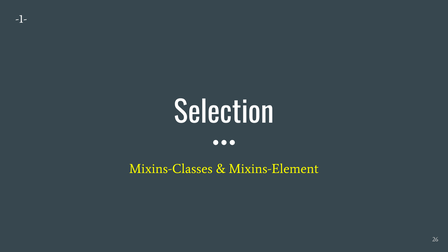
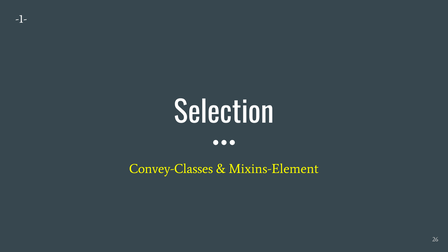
Mixins-Classes: Mixins-Classes -> Convey-Classes (171, 169)
